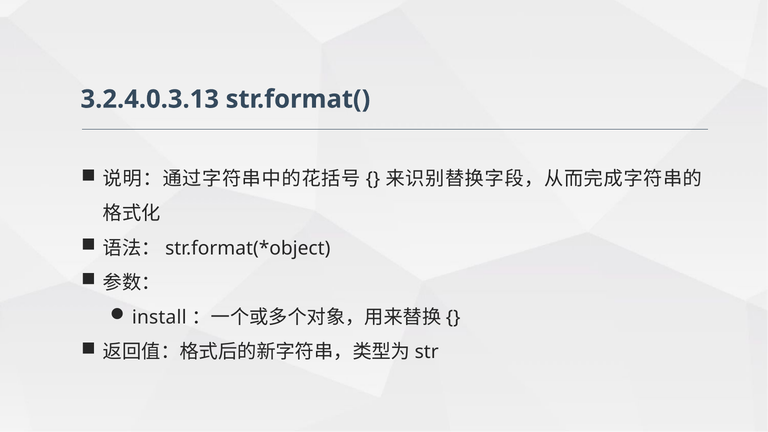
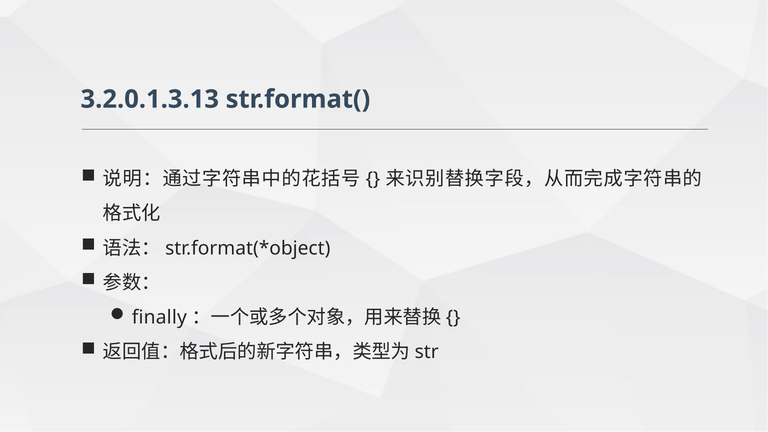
3.2.4.0.3.13: 3.2.4.0.3.13 -> 3.2.0.1.3.13 (150, 99)
install: install -> finally (159, 317)
